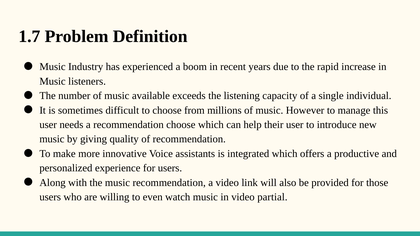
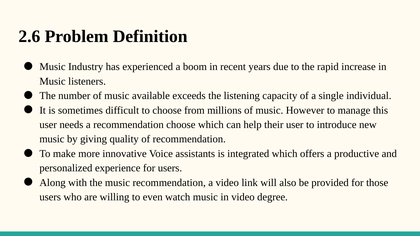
1.7: 1.7 -> 2.6 (29, 36)
partial: partial -> degree (272, 197)
